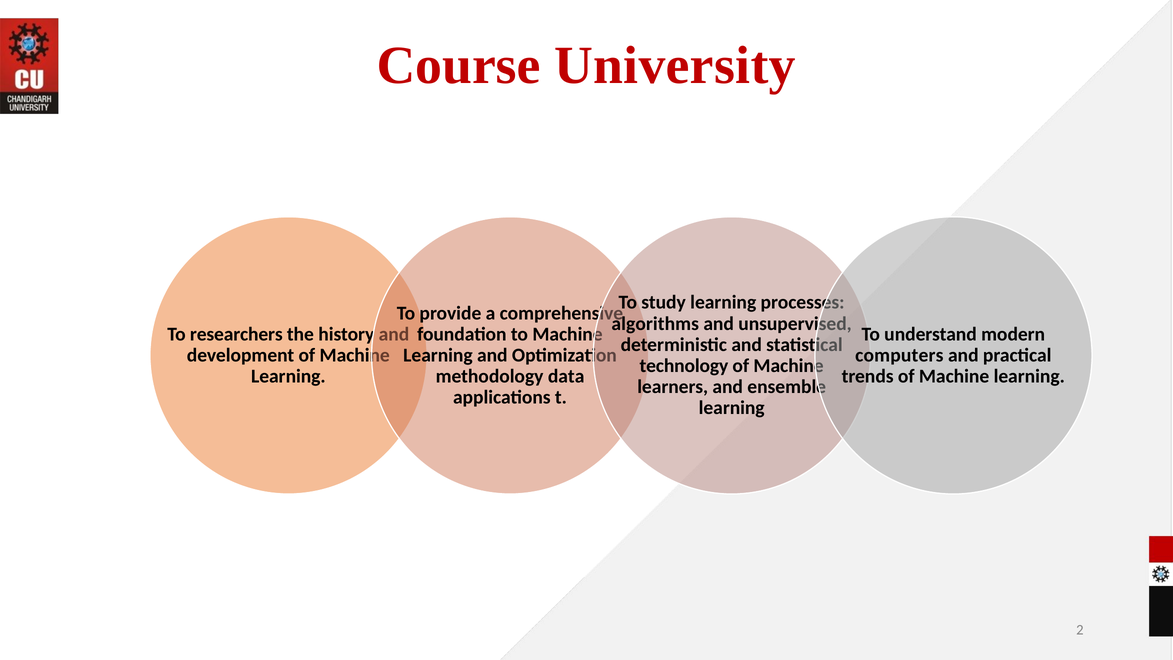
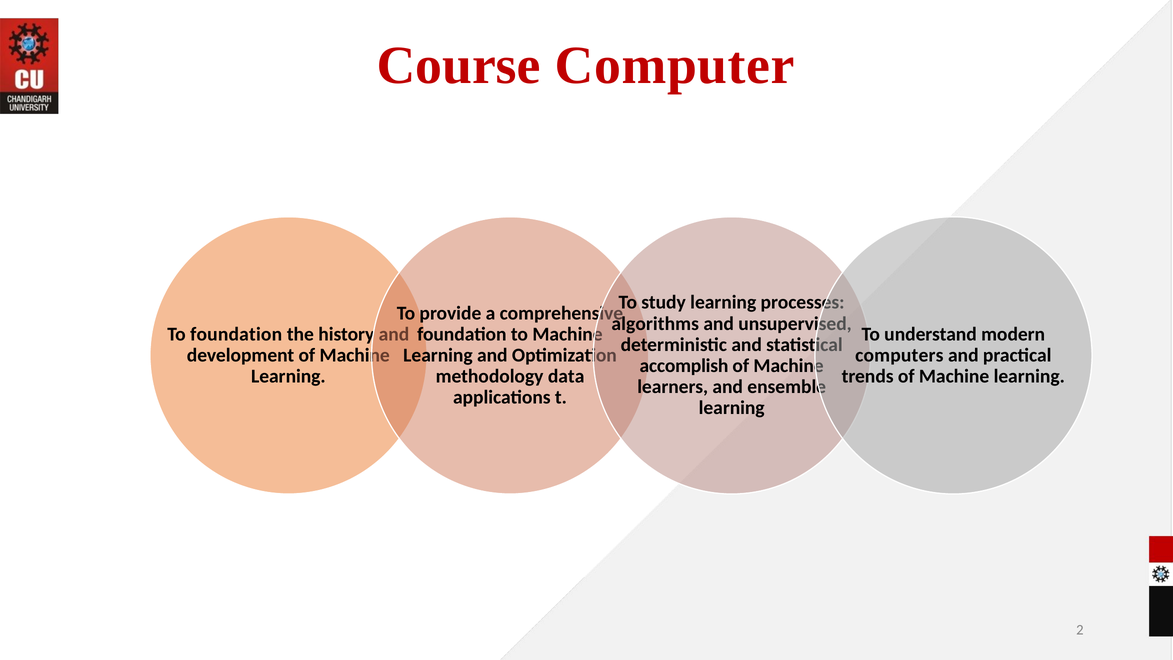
University: University -> Computer (675, 66)
To researchers: researchers -> foundation (236, 334)
technology: technology -> accomplish (684, 366)
